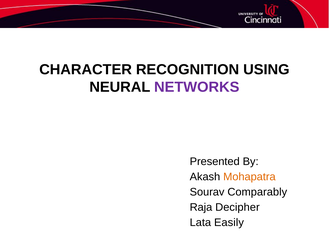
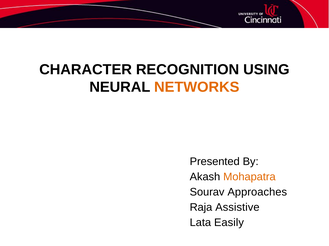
NETWORKS colour: purple -> orange (197, 87)
Comparably: Comparably -> Approaches (257, 193)
Decipher: Decipher -> Assistive (237, 208)
